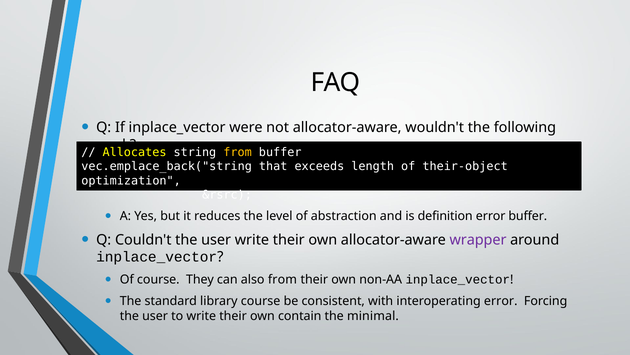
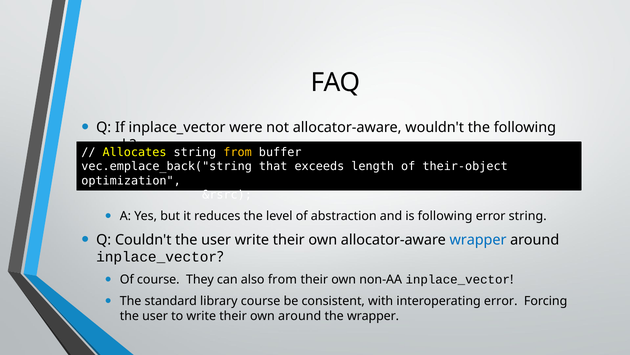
is definition: definition -> following (445, 216)
error buffer: buffer -> string (528, 216)
wrapper colour: purple -> blue (478, 239)
own contain: contain -> around (300, 316)
the minimal: minimal -> wrapper (373, 316)
